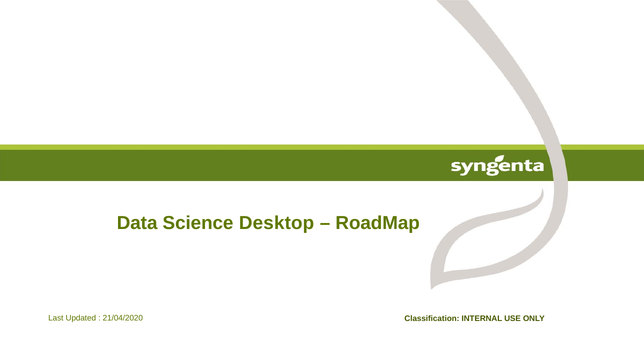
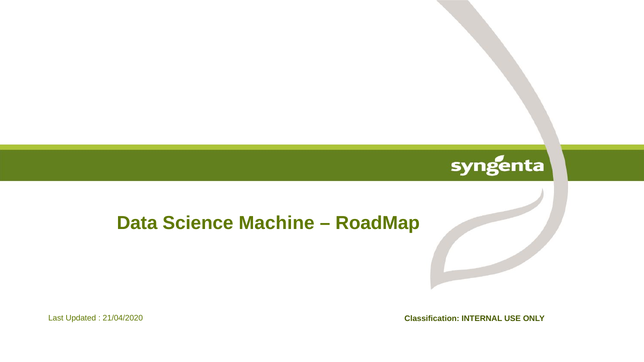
Desktop: Desktop -> Machine (277, 223)
